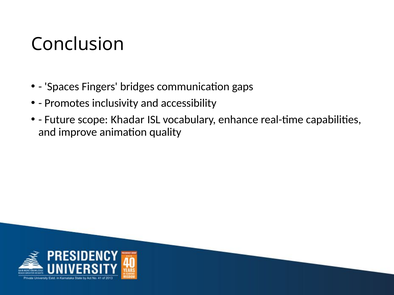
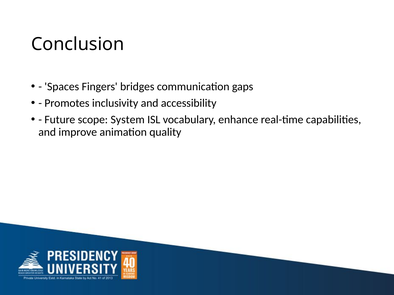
Khadar: Khadar -> System (128, 120)
